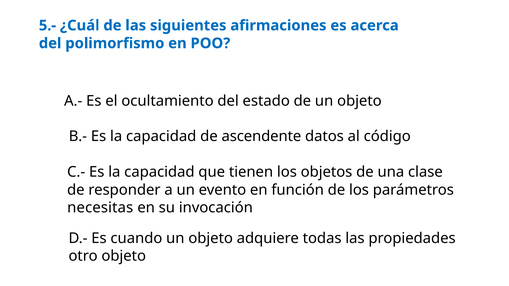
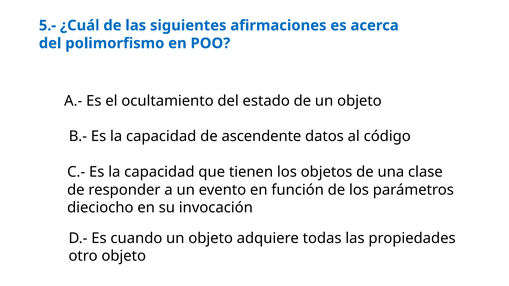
necesitas: necesitas -> dieciocho (100, 208)
